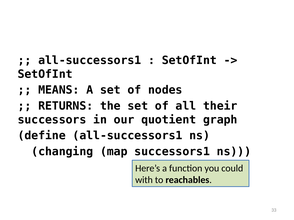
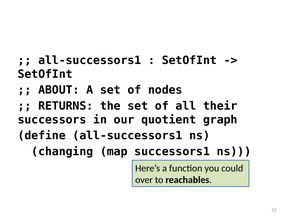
MEANS: MEANS -> ABOUT (59, 90)
with: with -> over (144, 180)
